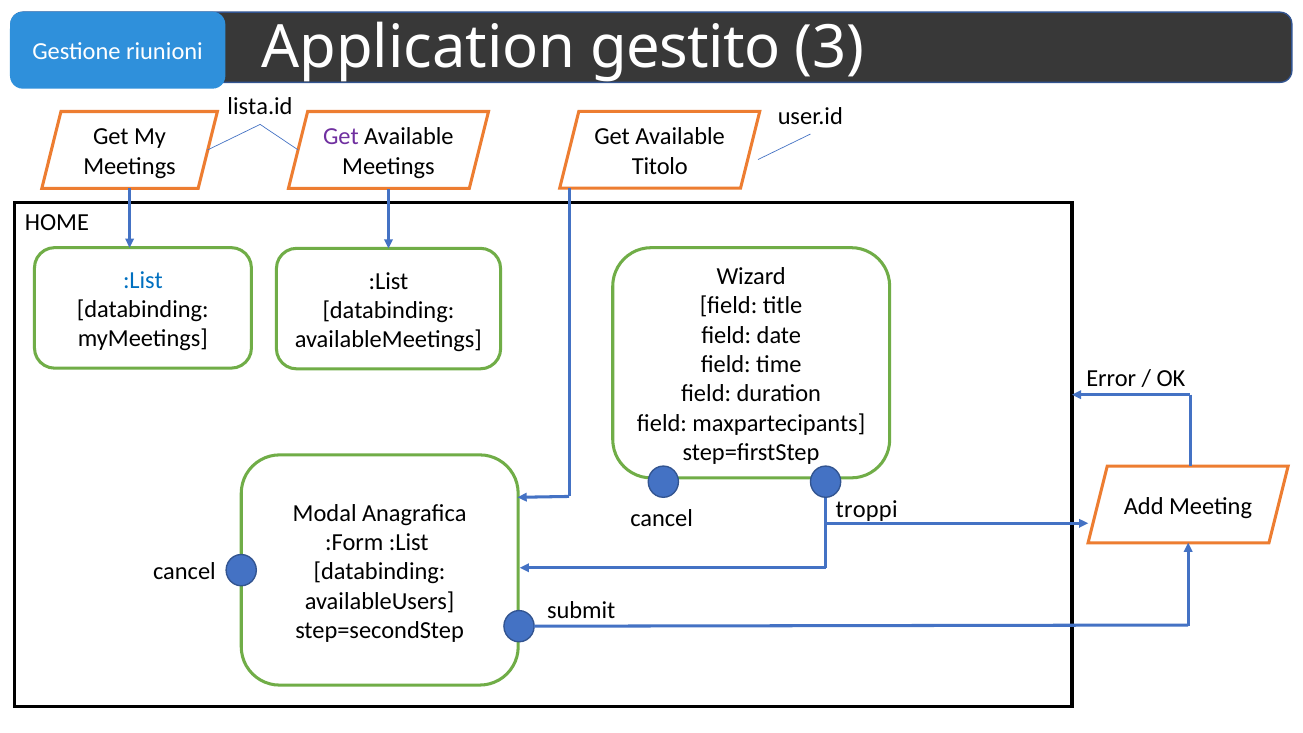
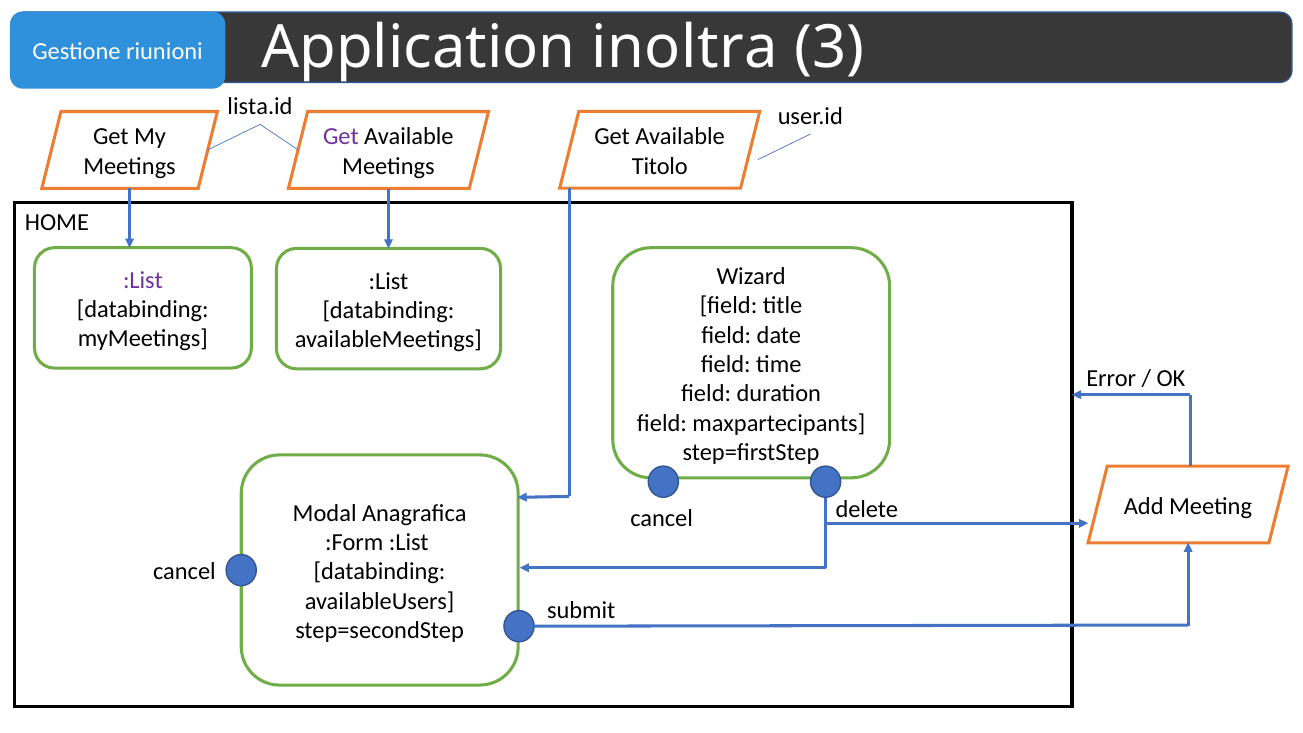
gestito: gestito -> inoltra (685, 48)
:List colour: blue -> purple (143, 280)
troppi: troppi -> delete (867, 509)
